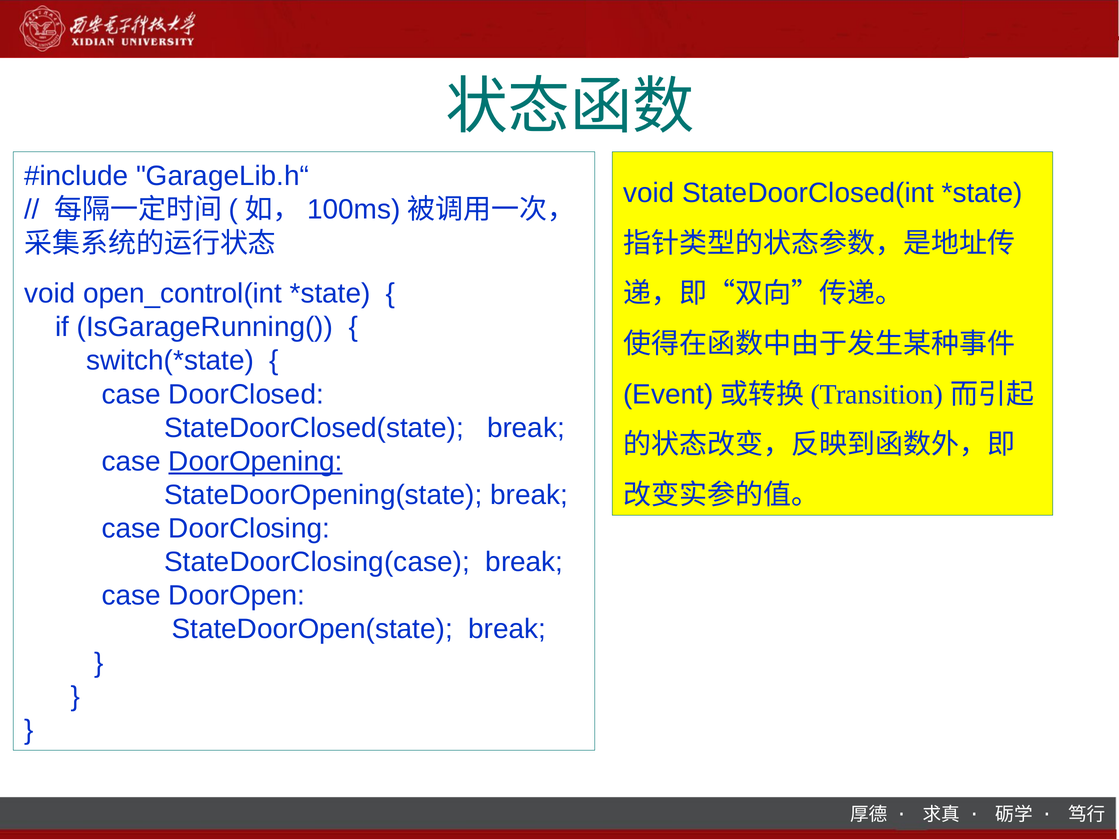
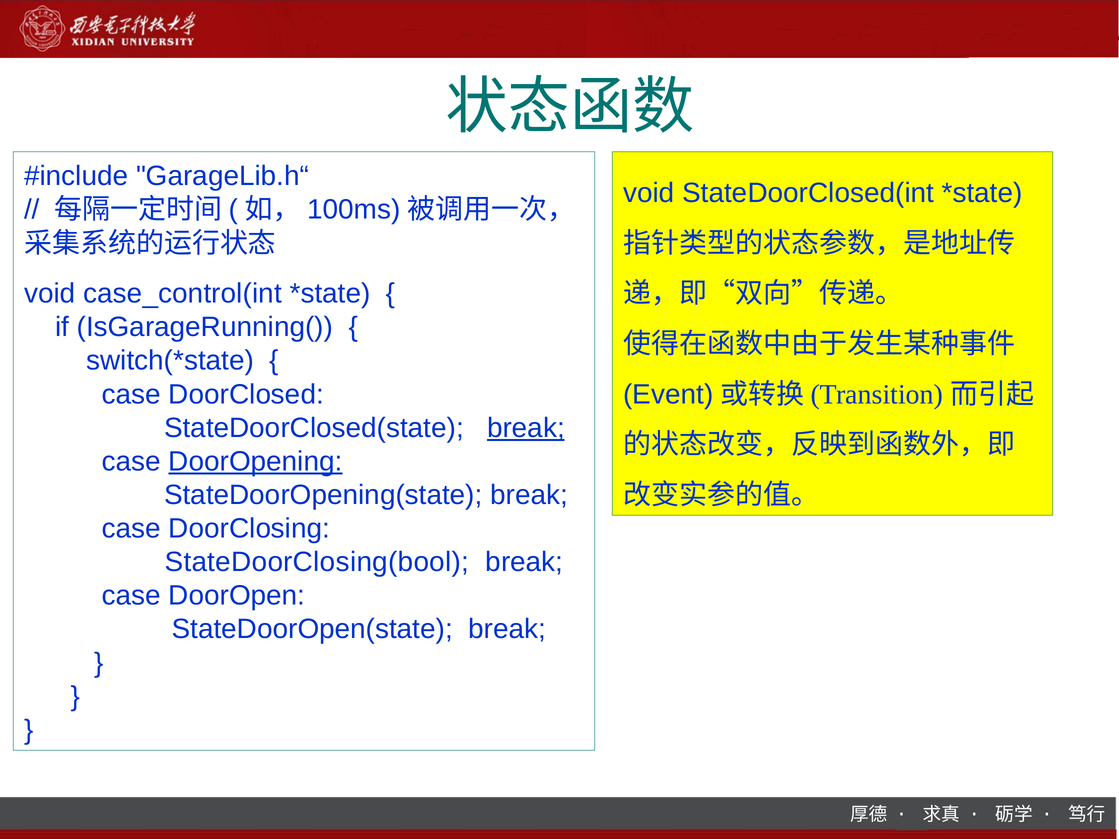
open_control(int: open_control(int -> case_control(int (182, 294)
break underline: none -> present (526, 428)
StateDoorClosing(case: StateDoorClosing(case -> StateDoorClosing(bool (317, 562)
